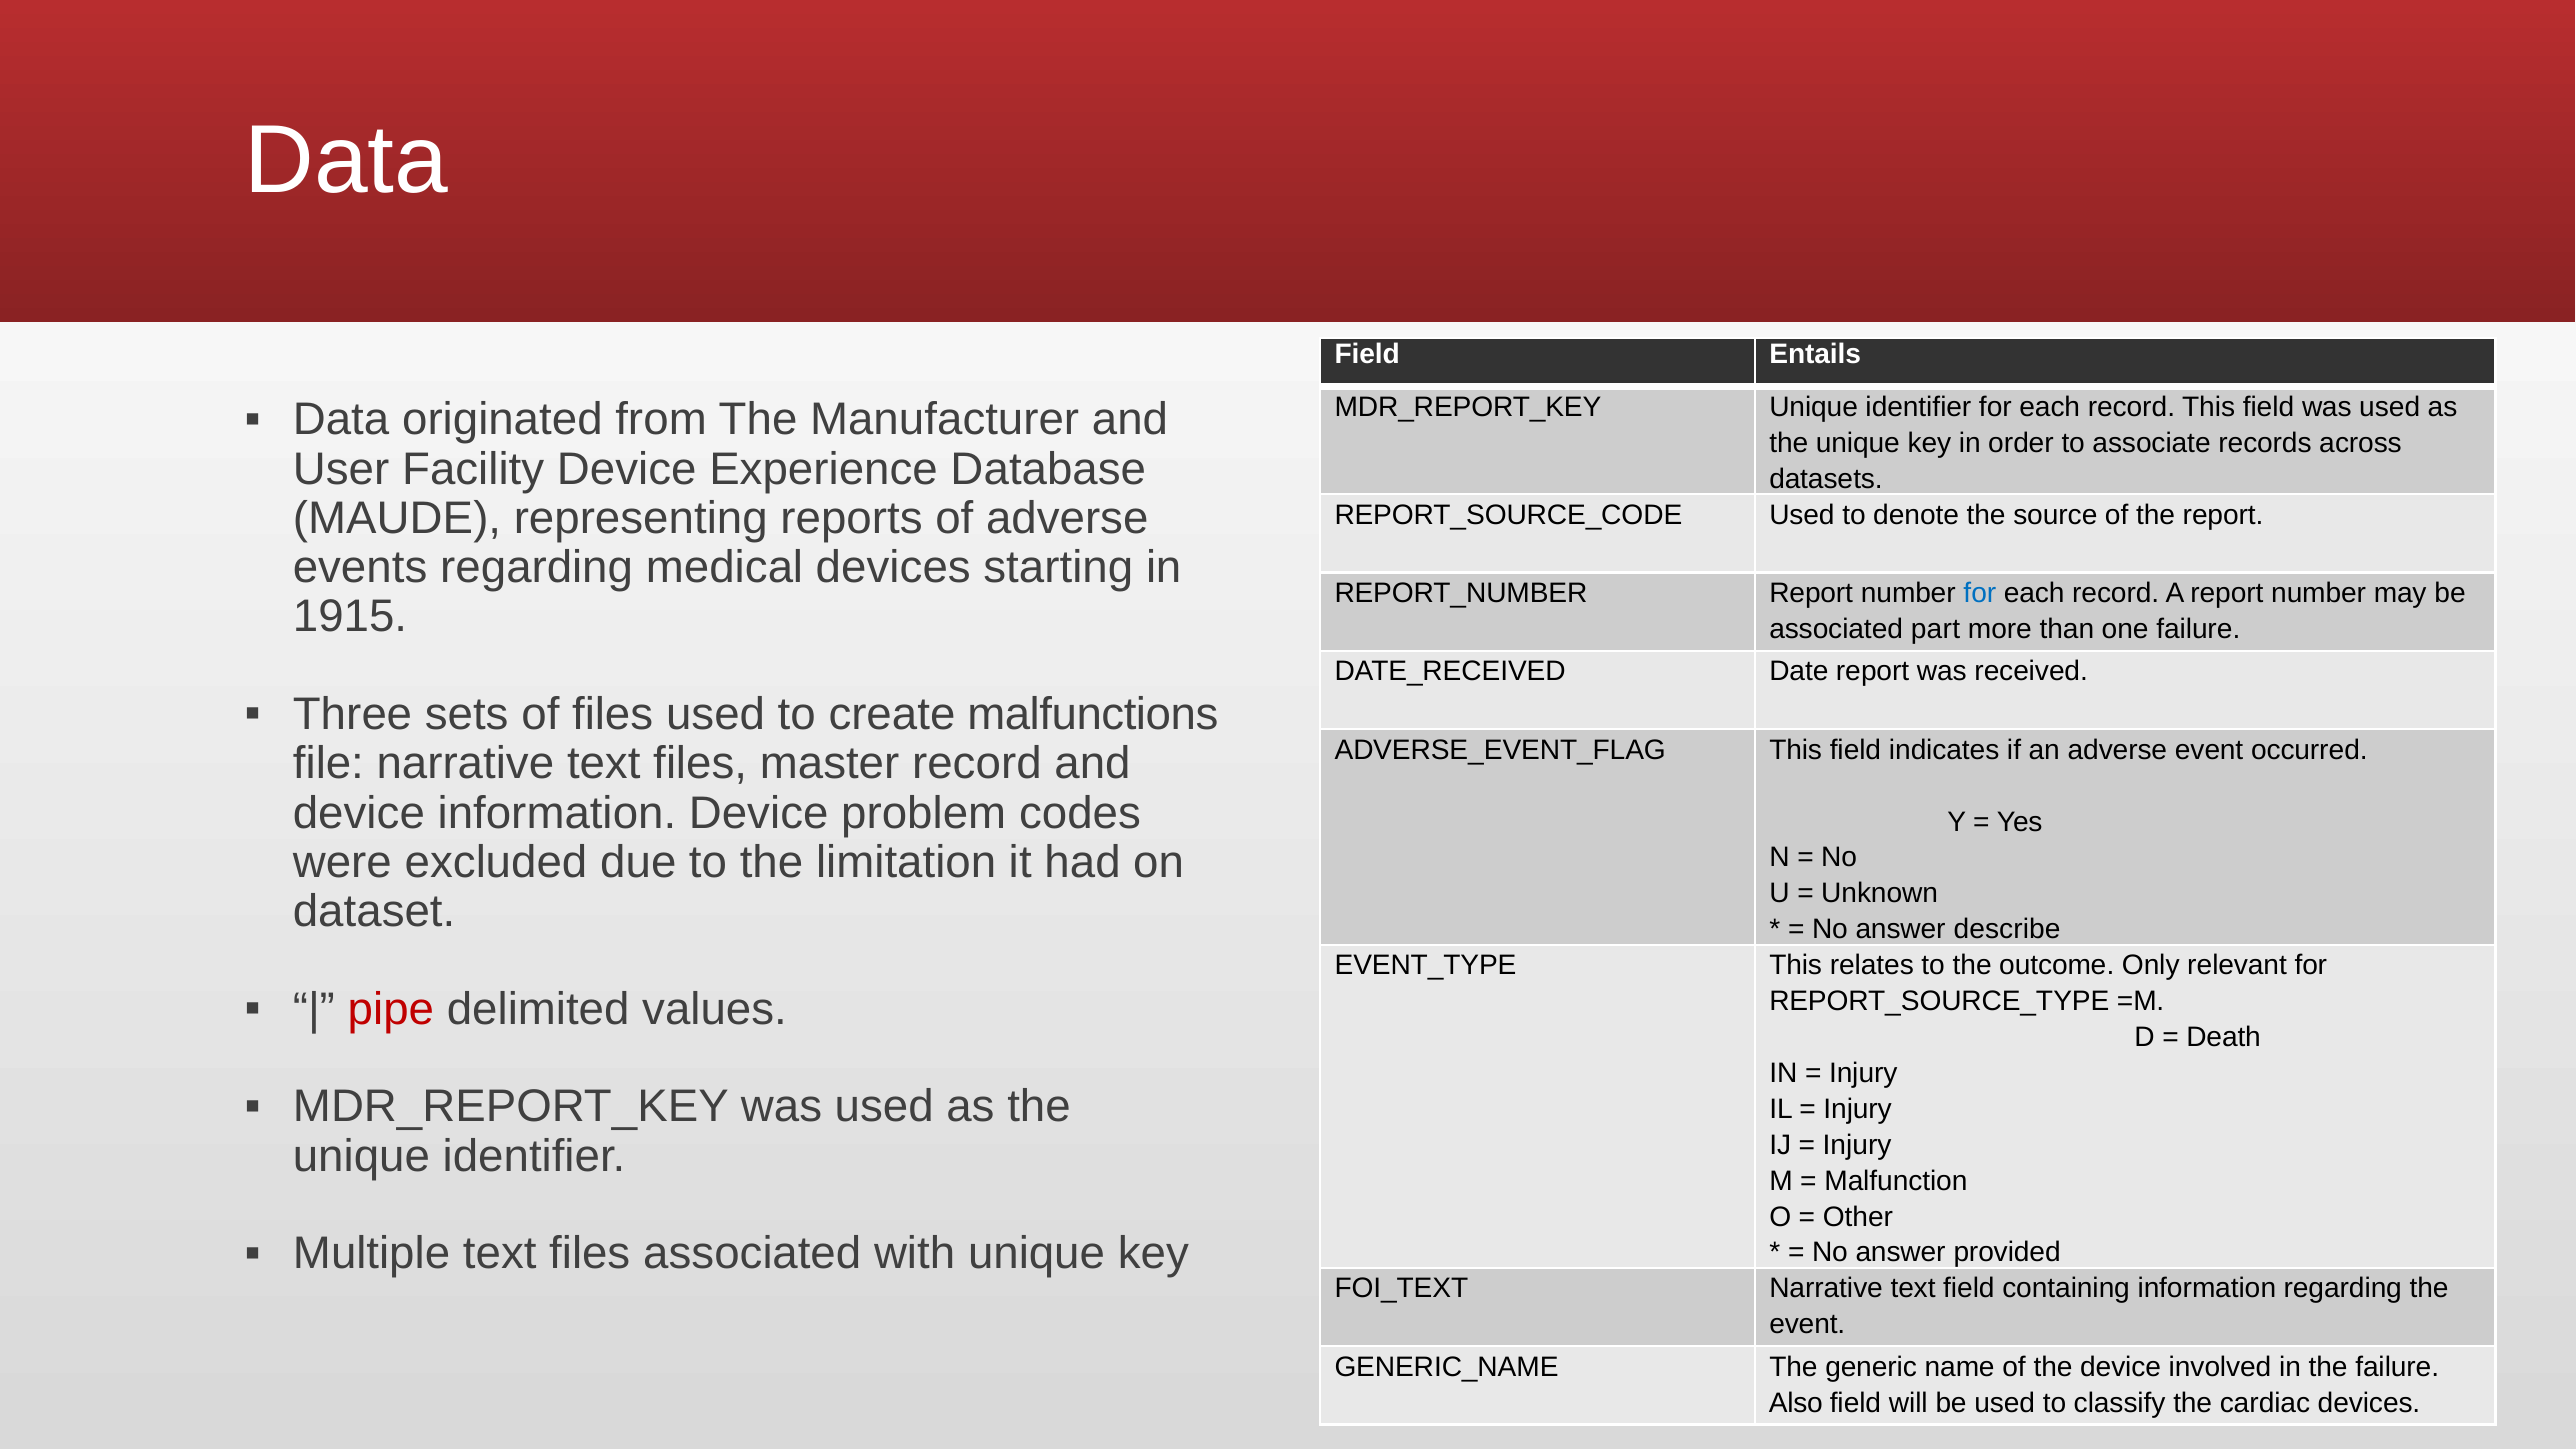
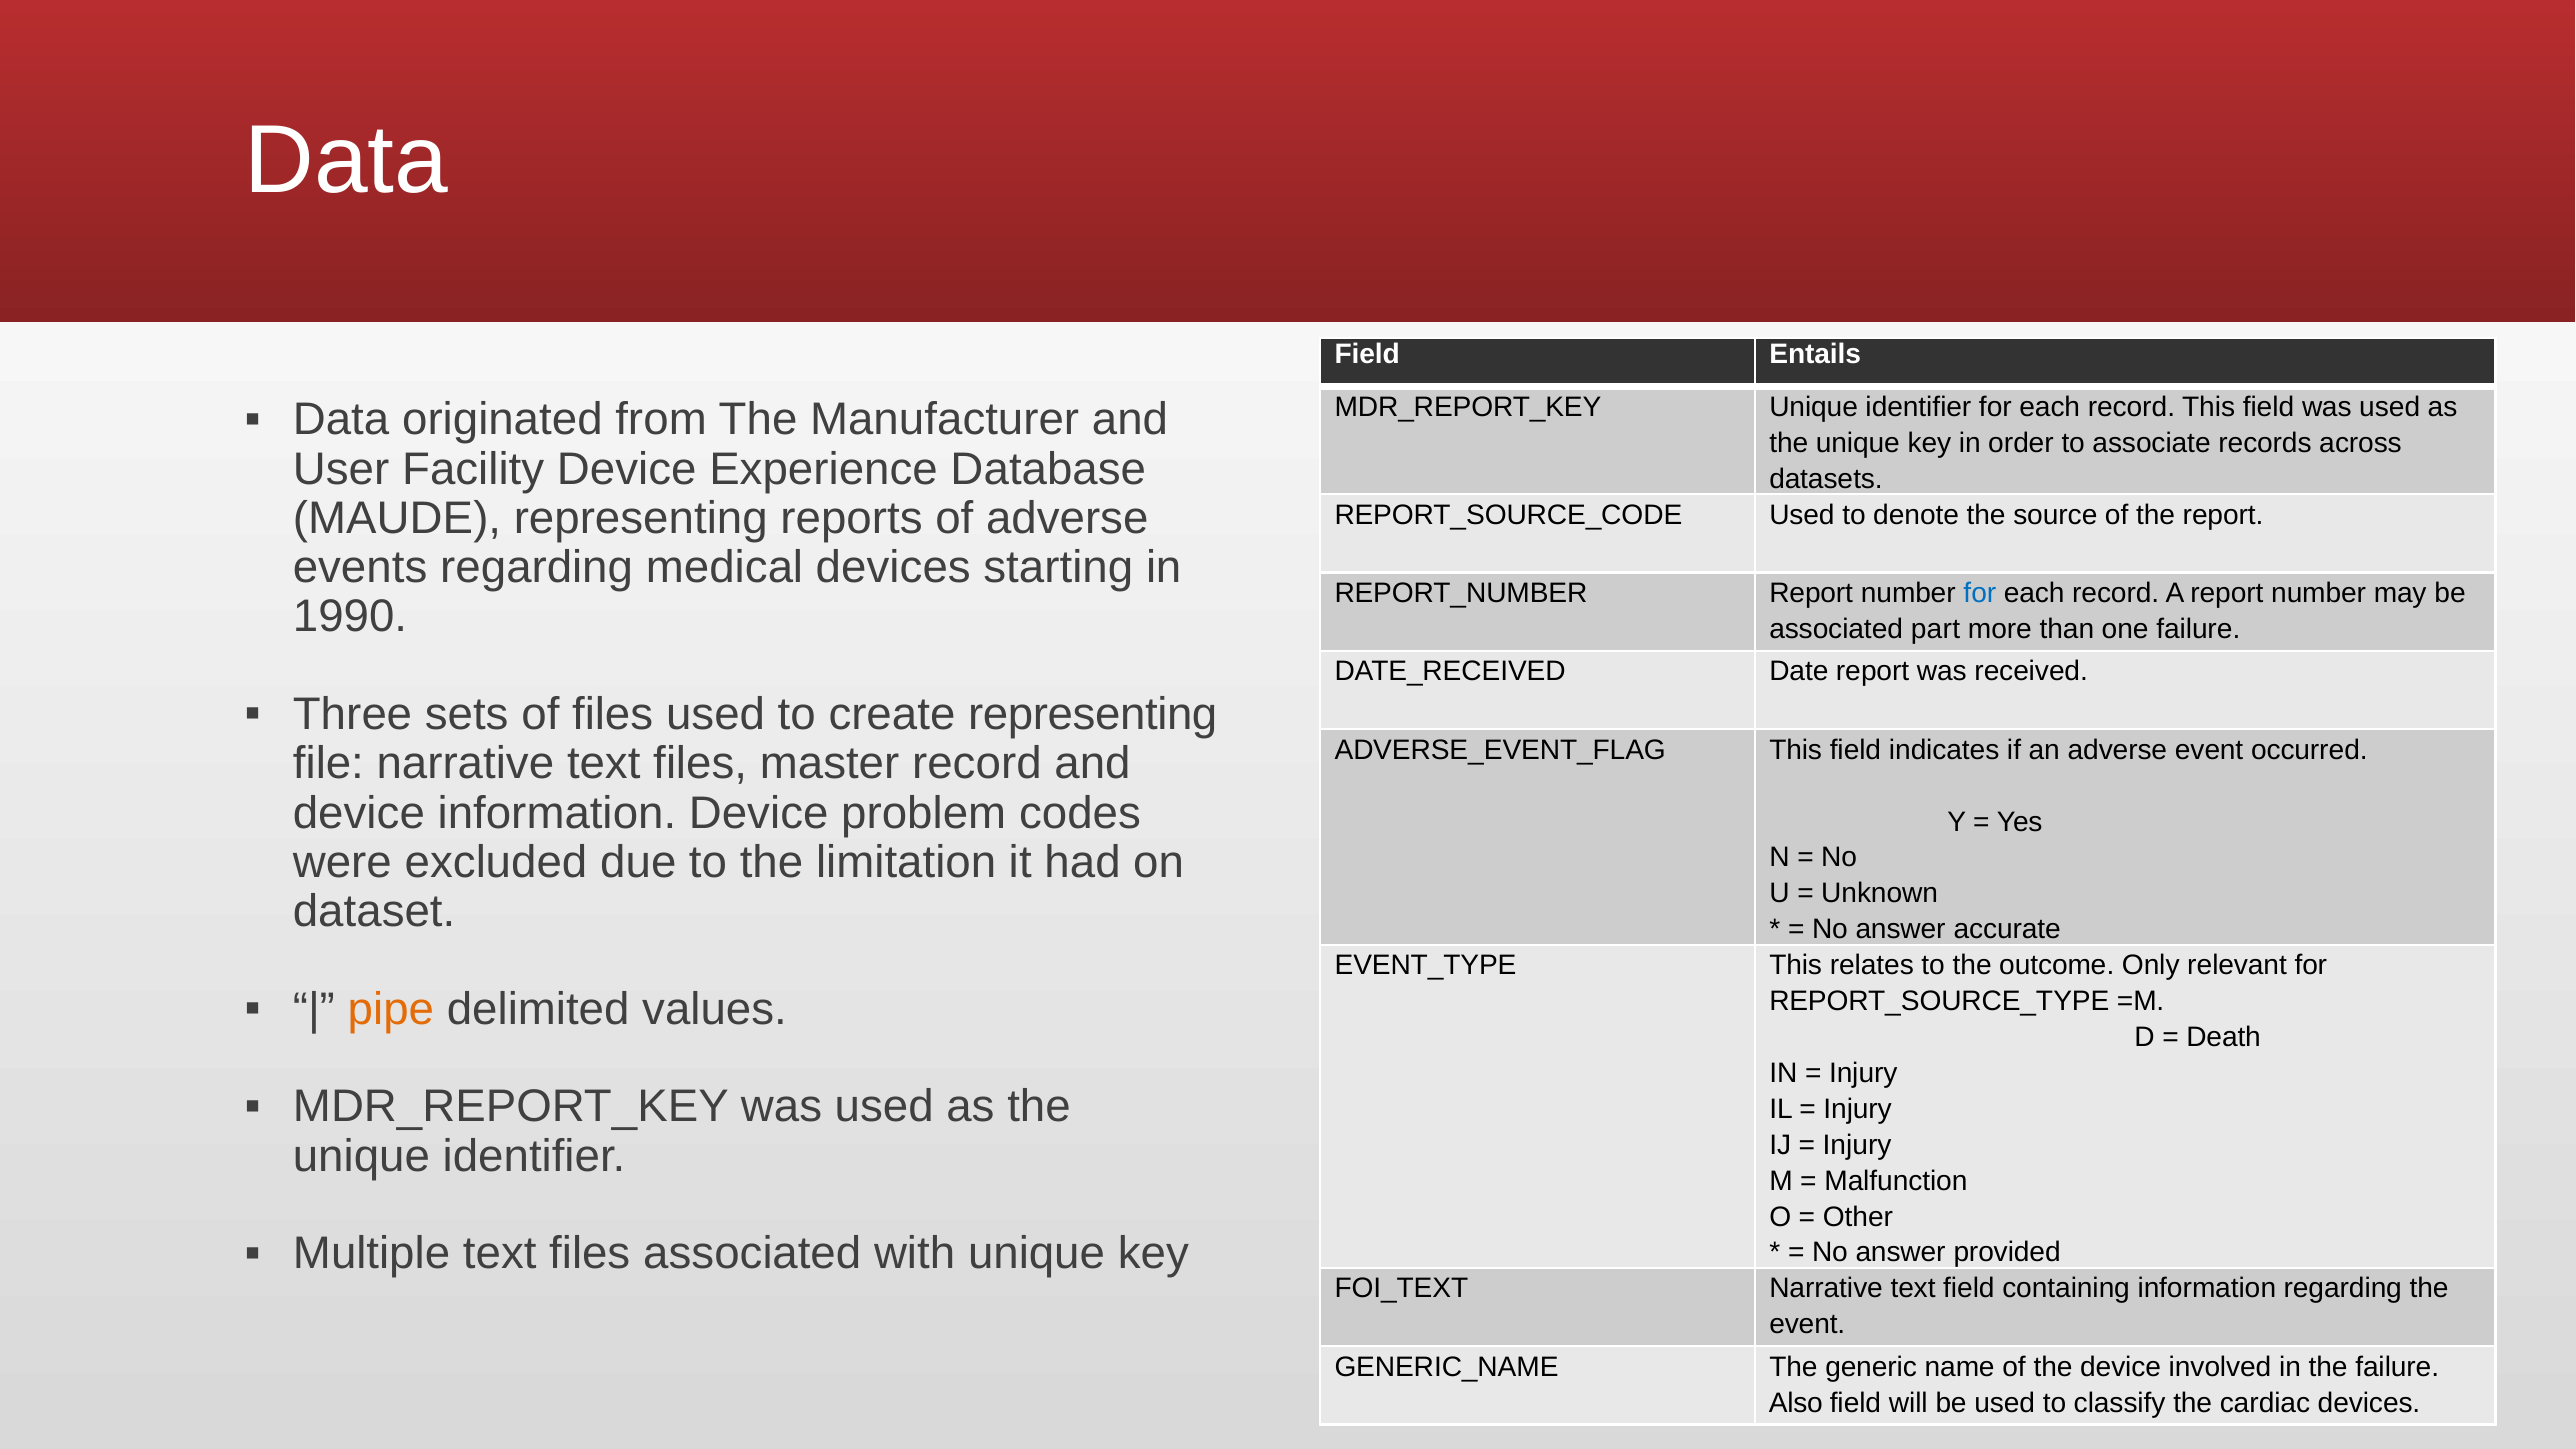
1915: 1915 -> 1990 (350, 617)
create malfunctions: malfunctions -> representing (1093, 714)
describe: describe -> accurate (2007, 929)
pipe colour: red -> orange (391, 1009)
